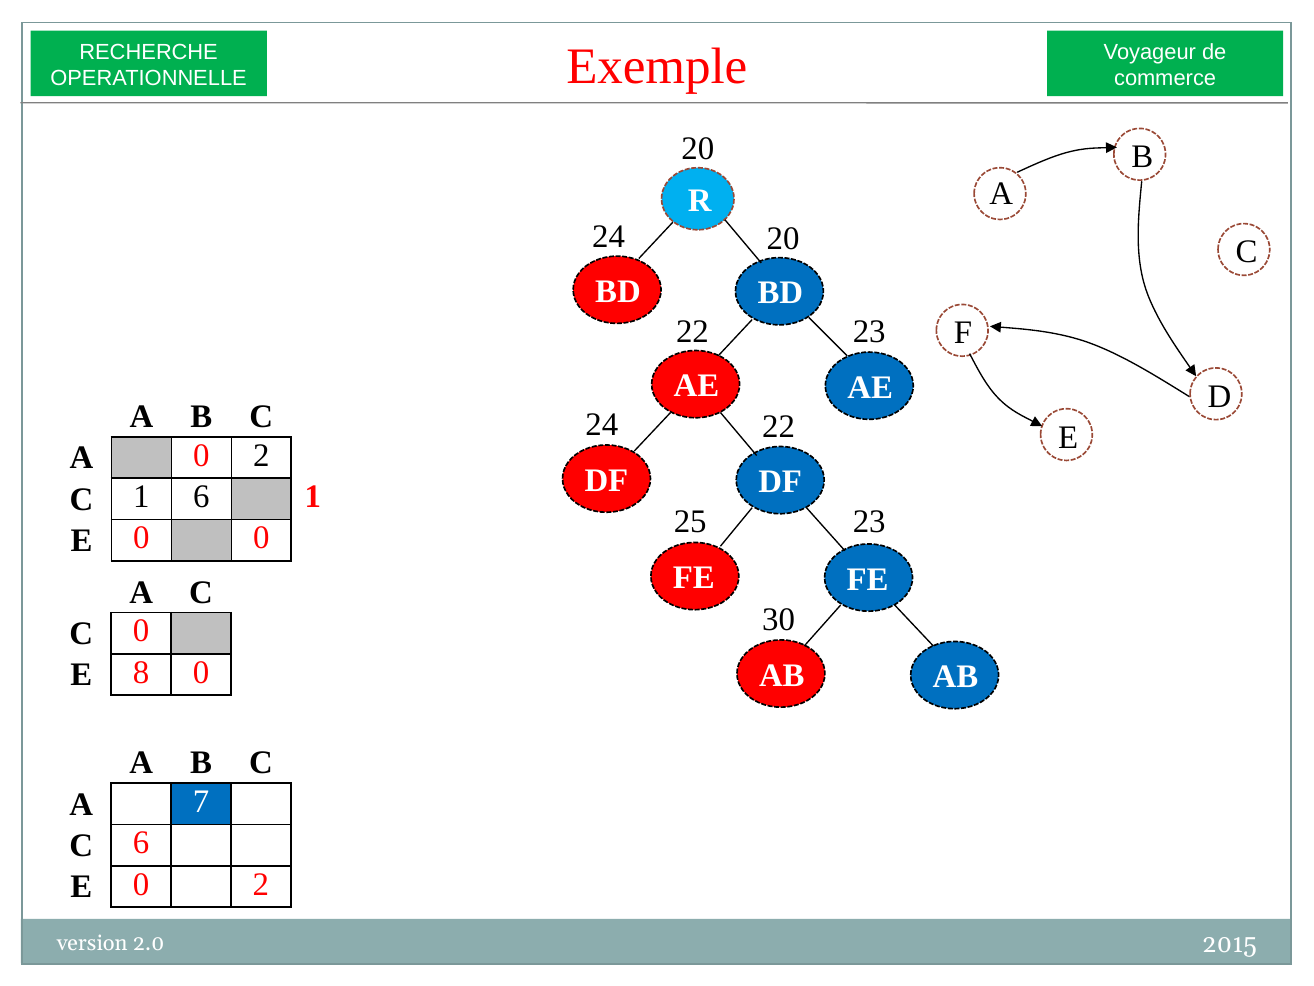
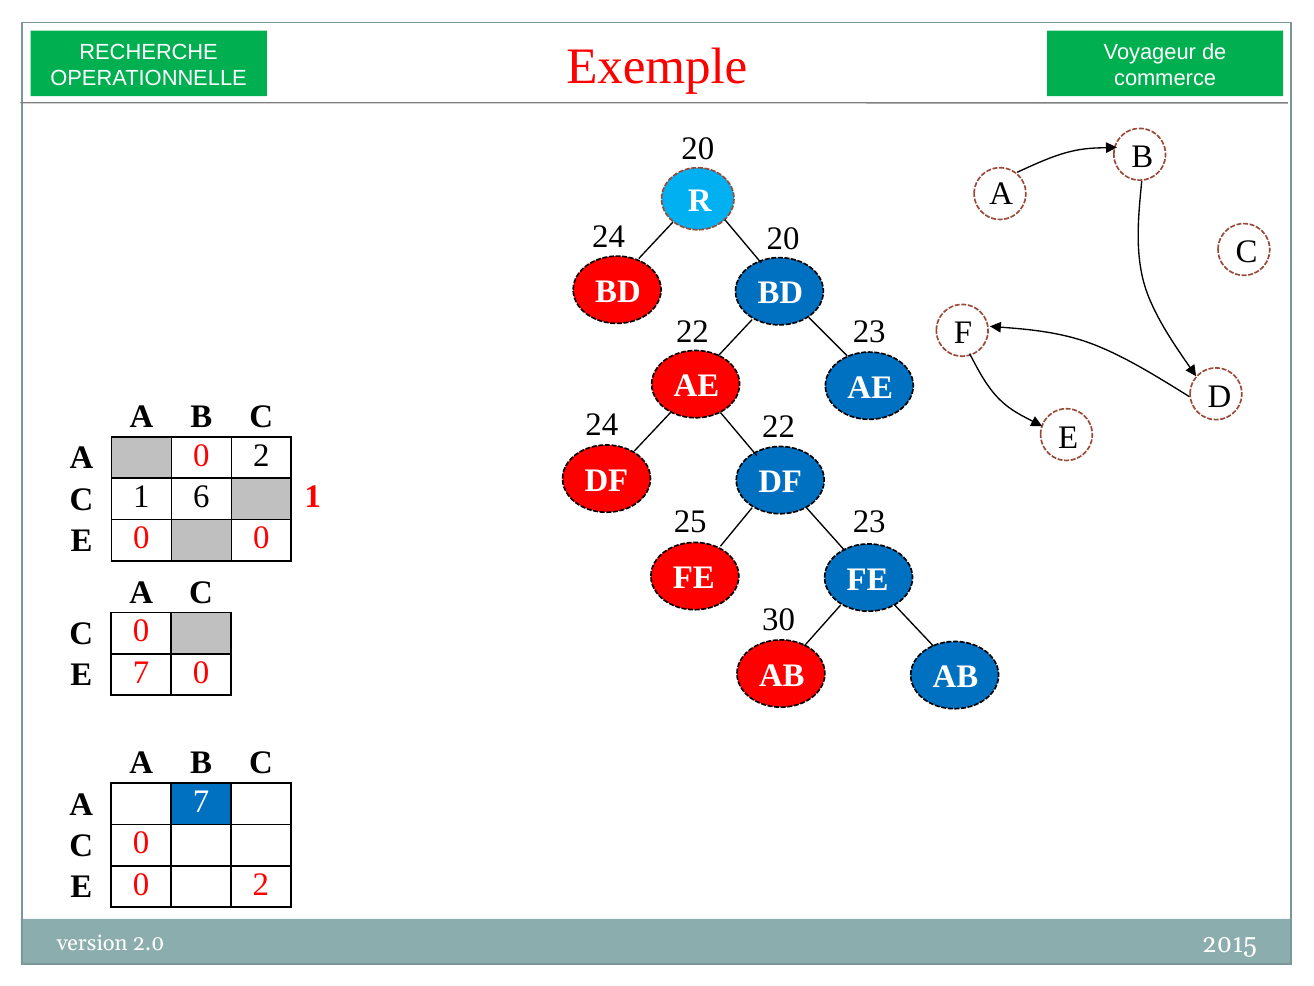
E 8: 8 -> 7 (141, 672)
6: 6 -> 0 (141, 843)
